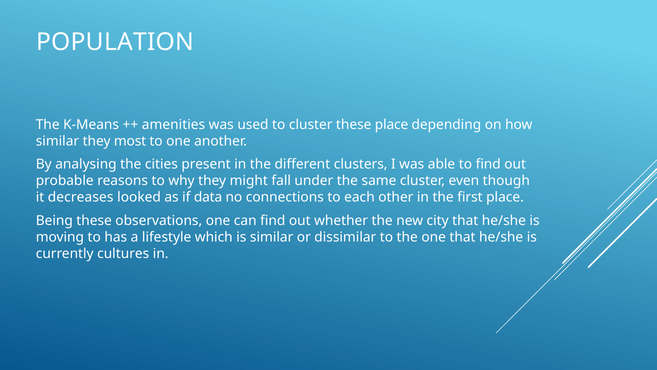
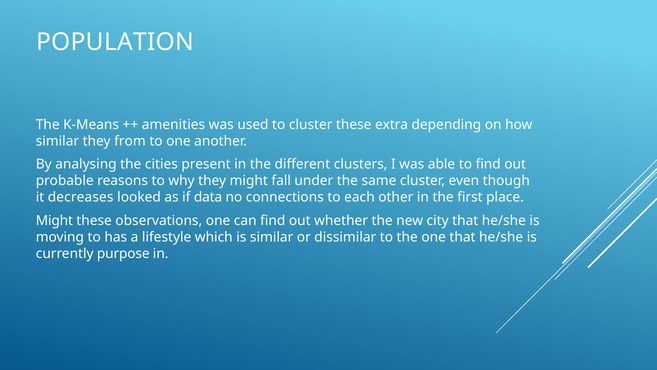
these place: place -> extra (392, 125)
most: most -> from (130, 141)
Being: Being -> Might (54, 220)
cultures: cultures -> purpose (123, 253)
